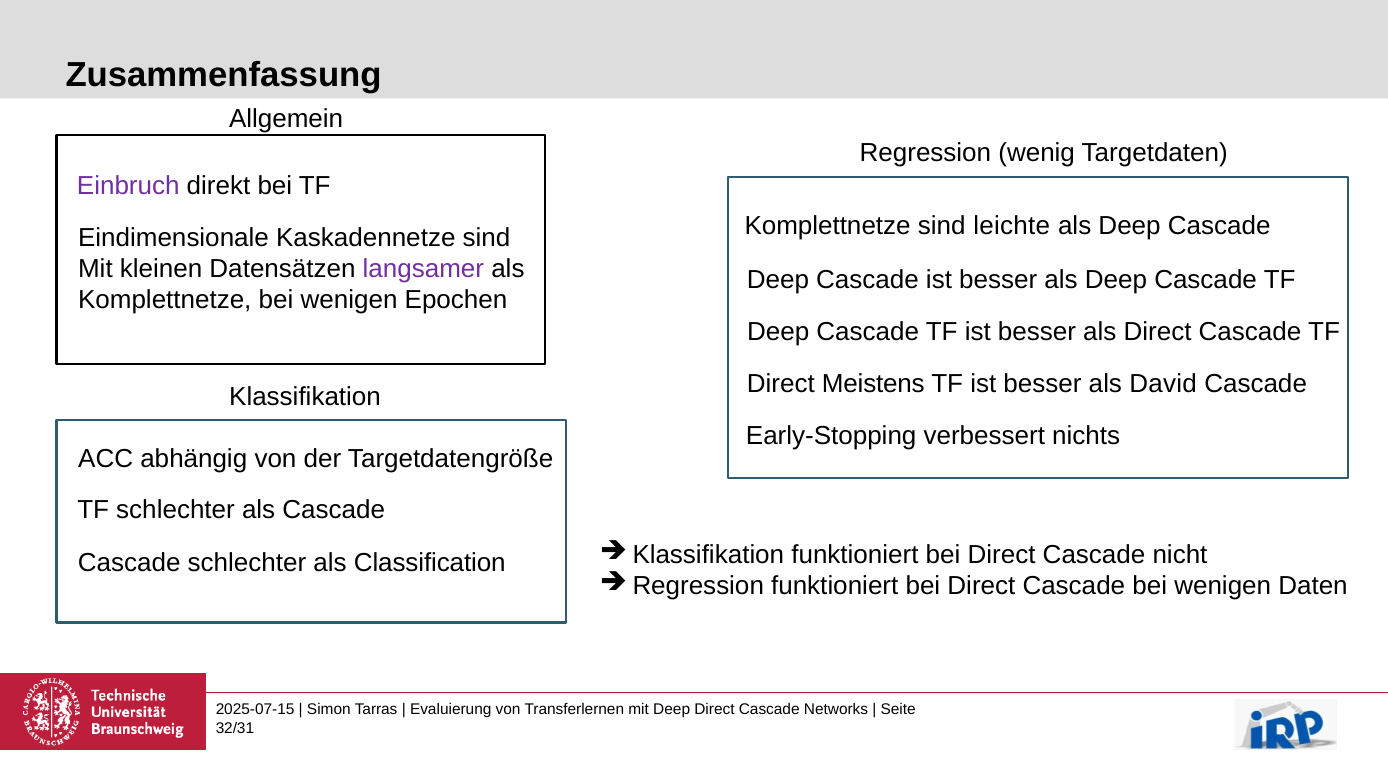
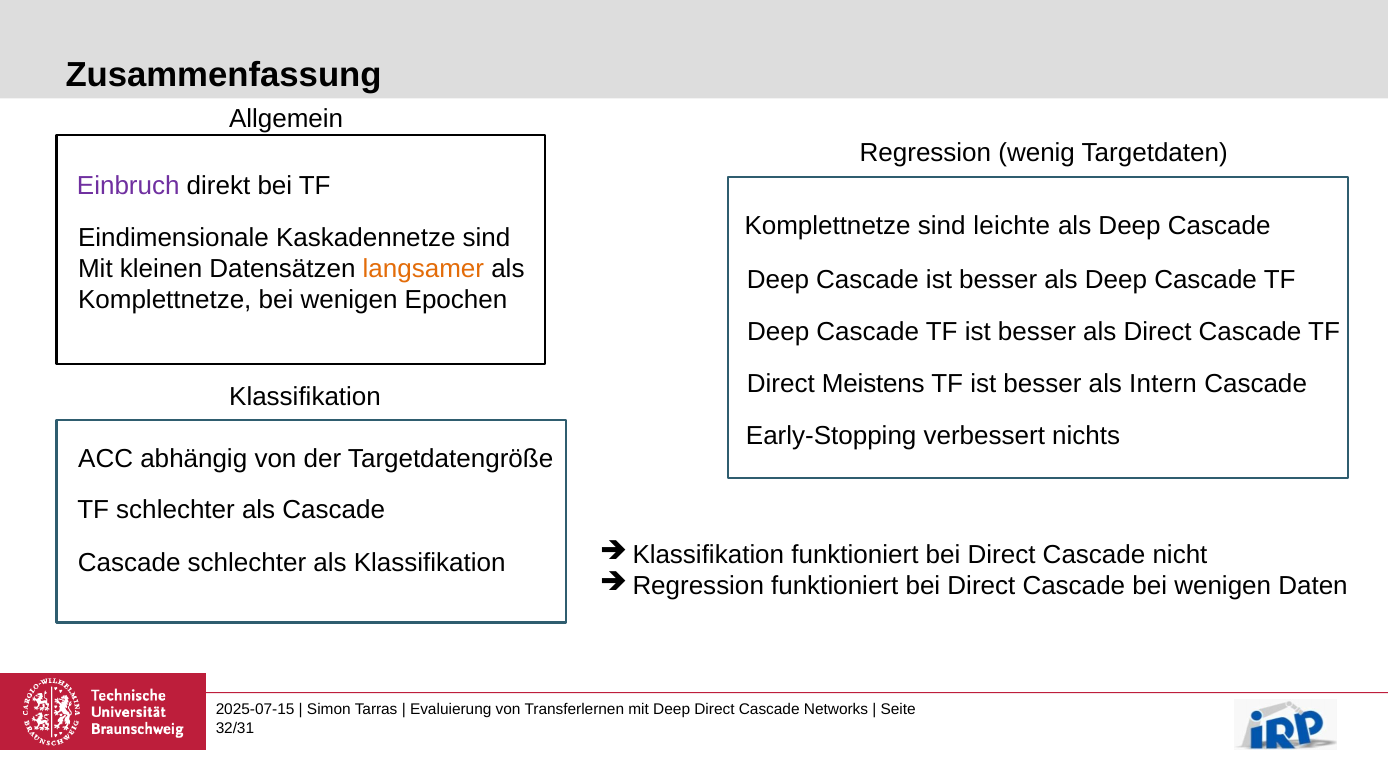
langsamer colour: purple -> orange (423, 269)
David: David -> Intern (1163, 384)
als Classification: Classification -> Klassifikation (430, 563)
